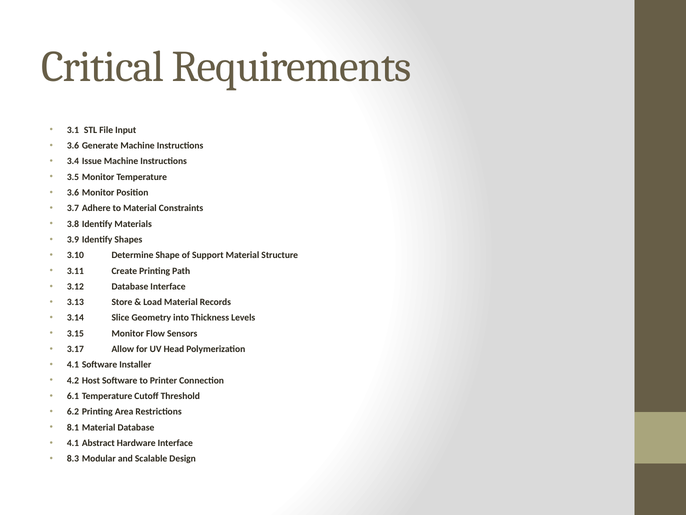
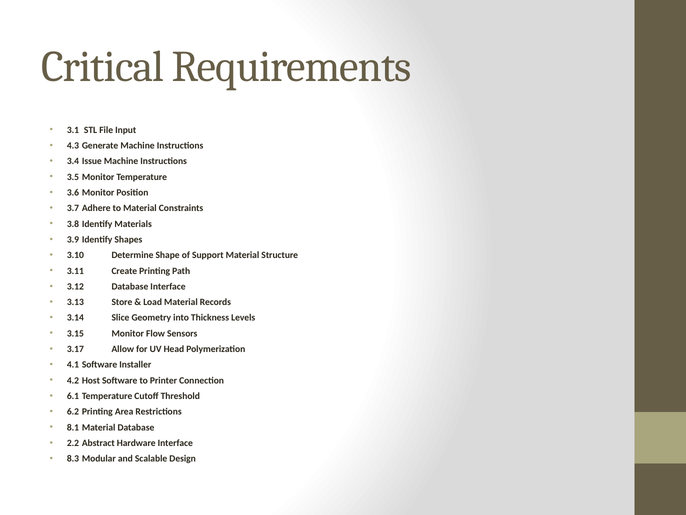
3.6: 3.6 -> 4.3 (73, 146)
4.1: 4.1 -> 2.2 (73, 443)
